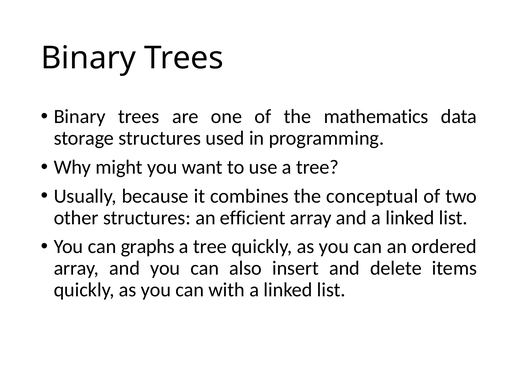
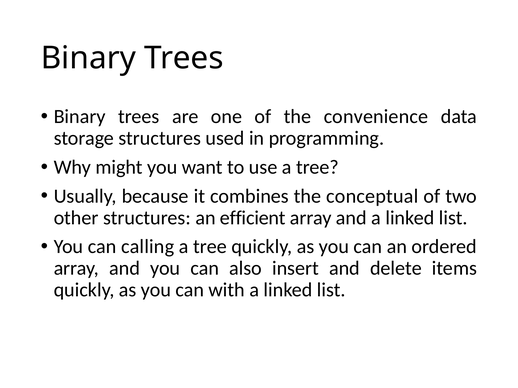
mathematics: mathematics -> convenience (376, 117)
graphs: graphs -> calling (148, 247)
